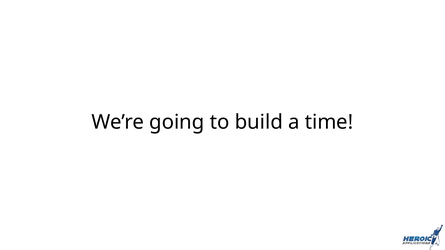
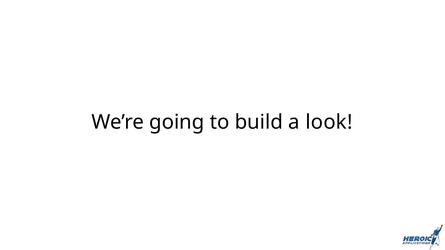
time: time -> look (329, 122)
